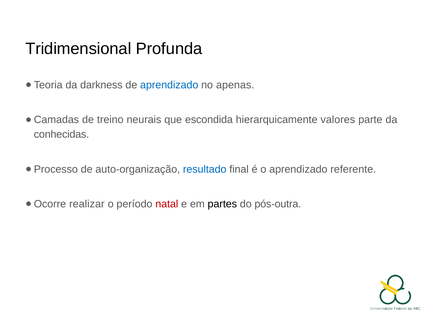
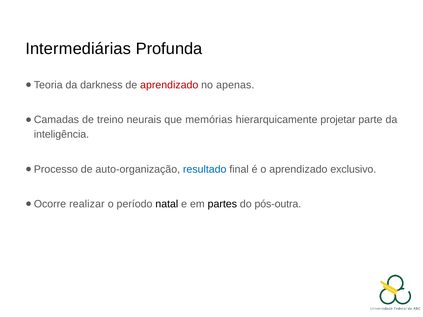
Tridimensional: Tridimensional -> Intermediárias (78, 49)
aprendizado colour: blue -> red (169, 85)
escondida: escondida -> memórias (209, 120)
valores: valores -> projetar (338, 120)
conhecidas: conhecidas -> inteligência (61, 135)
referente: referente -> exclusivo (353, 169)
natal colour: red -> black (167, 204)
